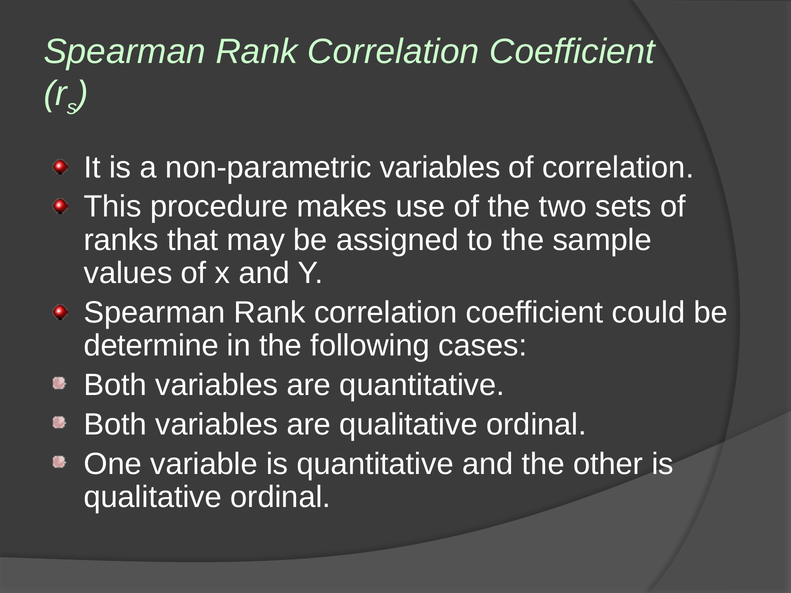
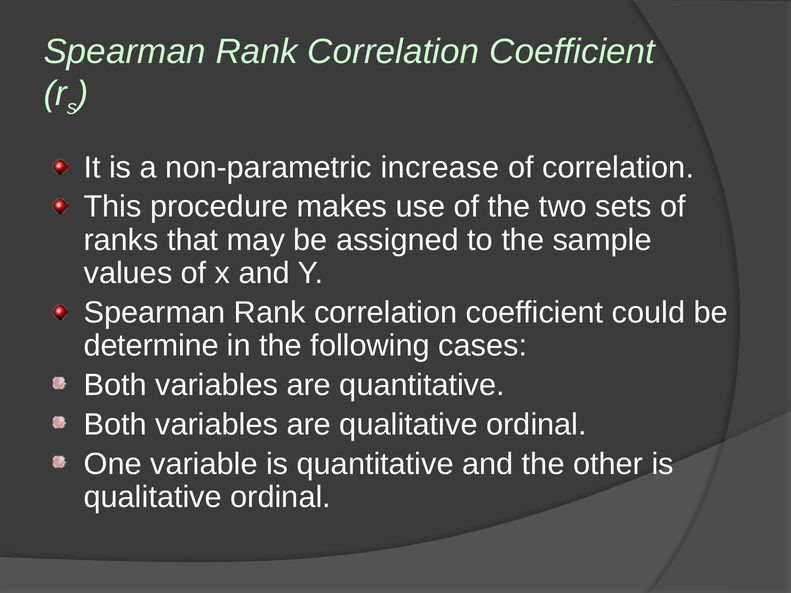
non-parametric variables: variables -> increase (440, 167)
